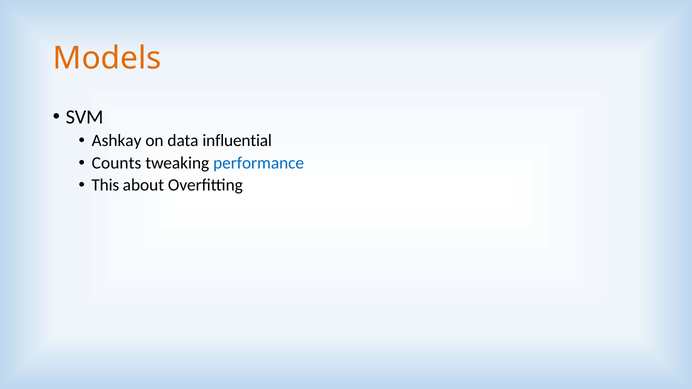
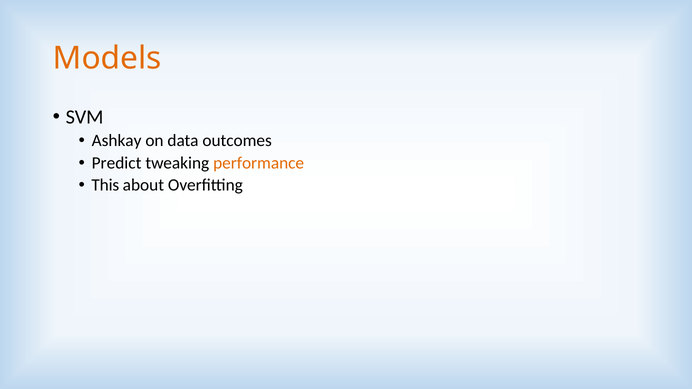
influential: influential -> outcomes (237, 141)
Counts: Counts -> Predict (117, 163)
performance colour: blue -> orange (259, 163)
